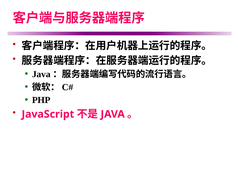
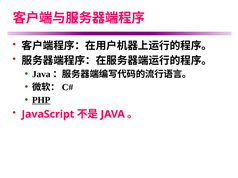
PHP underline: none -> present (41, 100)
